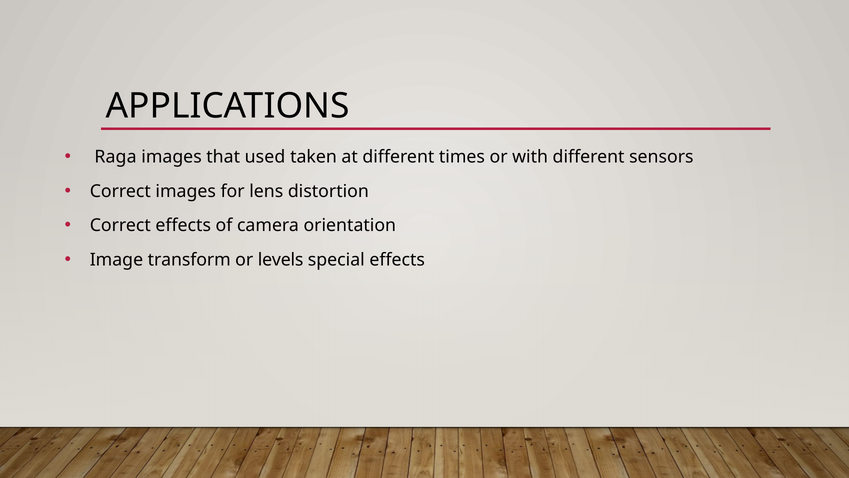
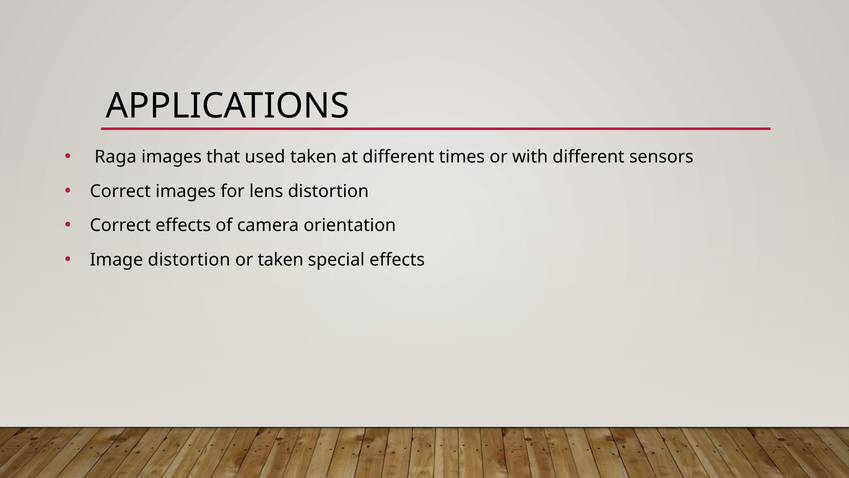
Image transform: transform -> distortion (189, 260)
or levels: levels -> taken (281, 260)
